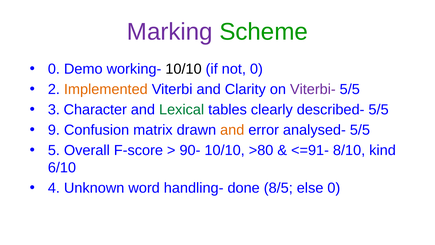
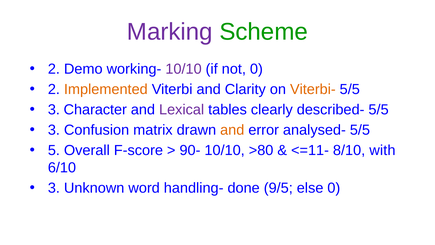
0: 0 -> 2 (54, 69)
10/10 colour: black -> purple (184, 69)
Viterbi- colour: purple -> orange (313, 89)
Lexical colour: green -> purple (182, 110)
9: 9 -> 3 (54, 130)
<=91-: <=91- -> <=11- (310, 150)
kind: kind -> with (382, 150)
4: 4 -> 3 (54, 188)
8/5: 8/5 -> 9/5 (278, 188)
